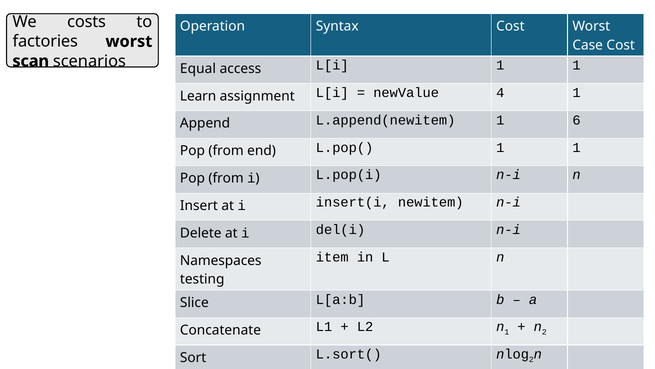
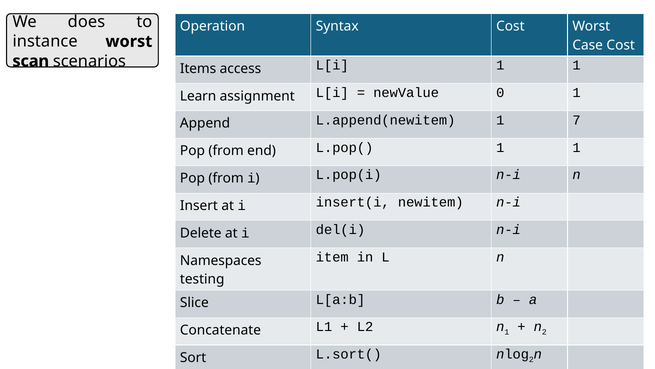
costs: costs -> does (86, 22)
factories: factories -> instance (45, 41)
Equal: Equal -> Items (198, 69)
4: 4 -> 0 (500, 93)
6: 6 -> 7 (577, 120)
